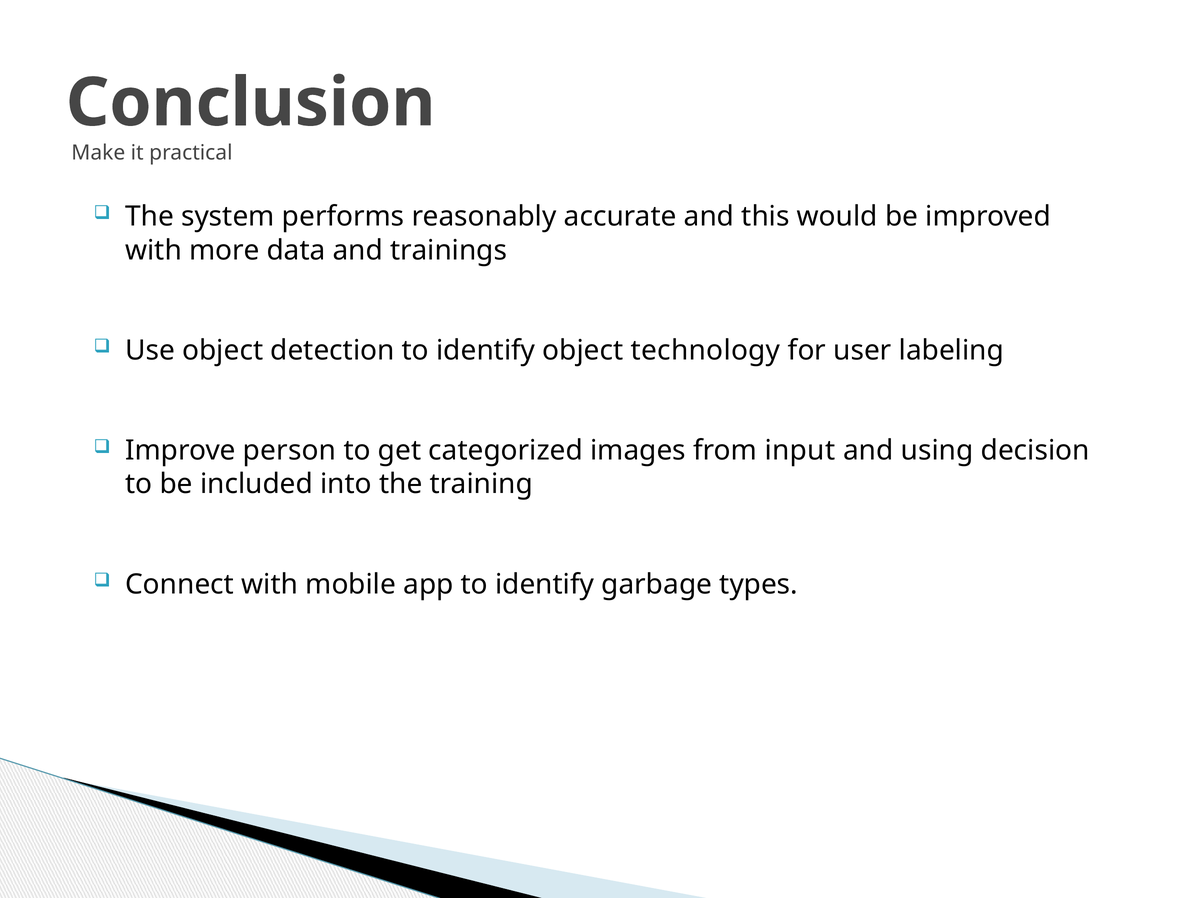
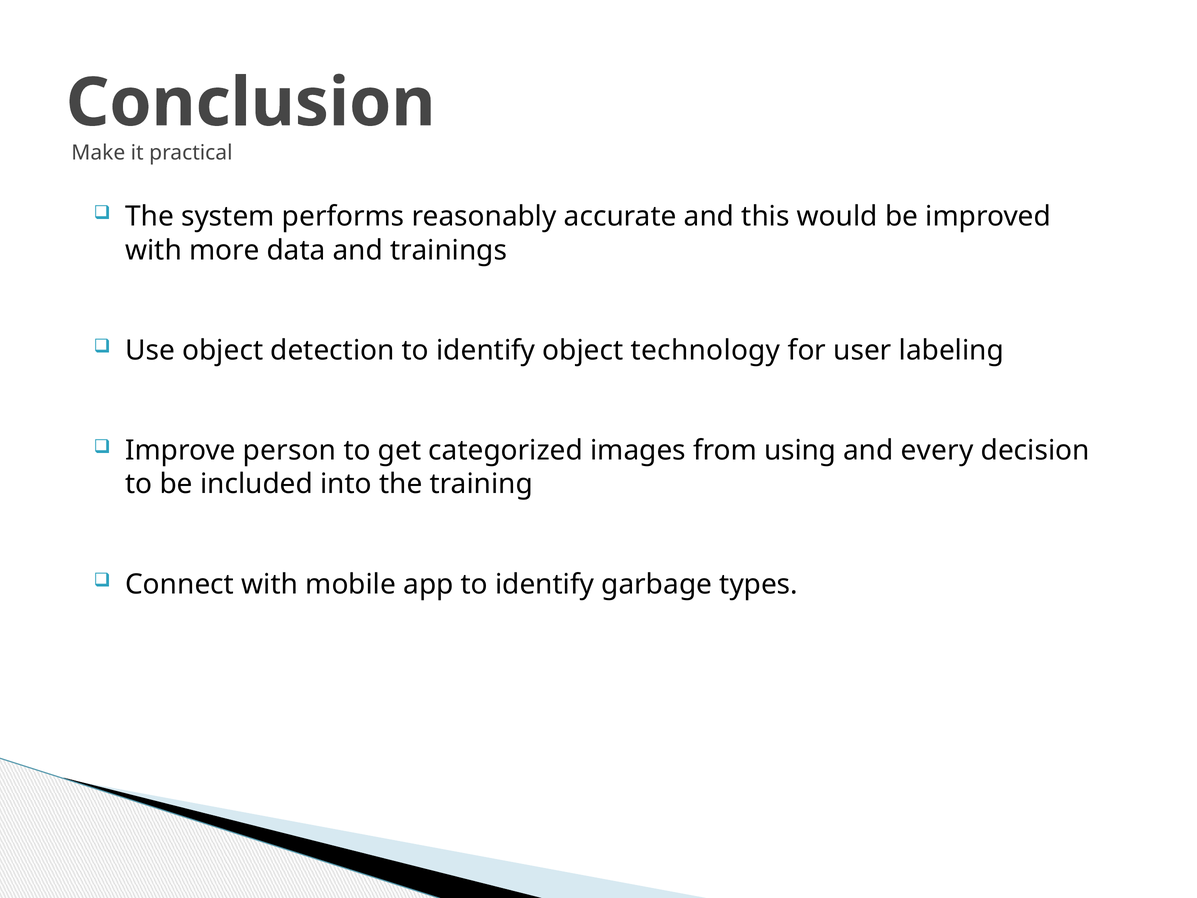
input: input -> using (800, 450)
using: using -> every (937, 450)
